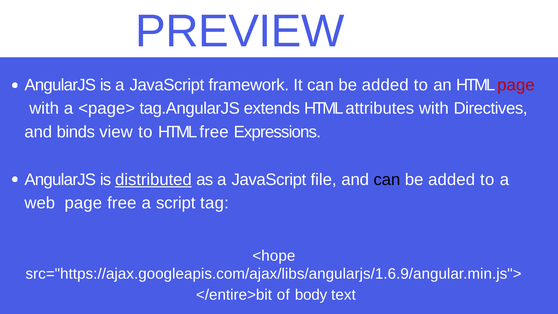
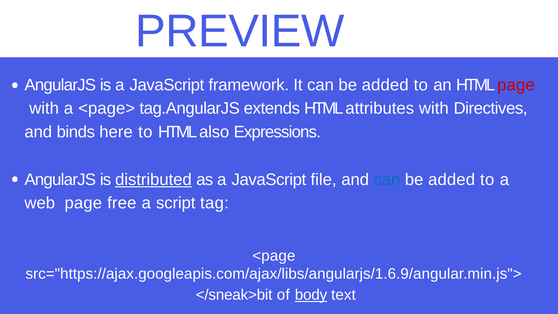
view: view -> here (116, 132)
HTML free: free -> also (214, 132)
can colour: black -> blue (387, 180)
<hope: <hope -> <page (274, 256)
</entire>bit: </entire>bit -> </sneak>bit (234, 295)
body underline: none -> present (311, 295)
